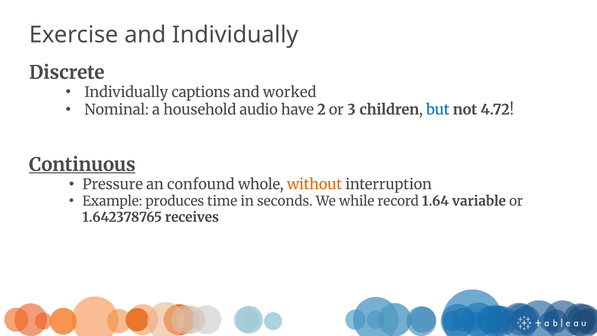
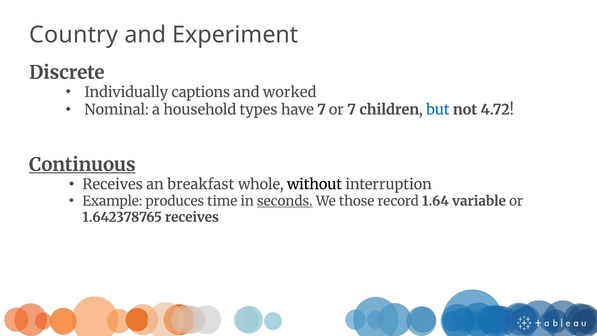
Exercise: Exercise -> Country (74, 35)
and Individually: Individually -> Experiment (235, 35)
audio: audio -> types (258, 110)
have 2: 2 -> 7 (321, 110)
or 3: 3 -> 7 (352, 110)
Pressure: Pressure -> Receives (113, 184)
confound: confound -> breakfast (201, 184)
without colour: orange -> black (314, 184)
seconds underline: none -> present (285, 201)
while: while -> those (357, 201)
